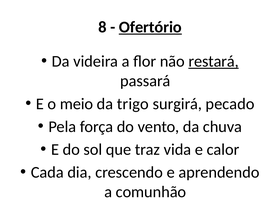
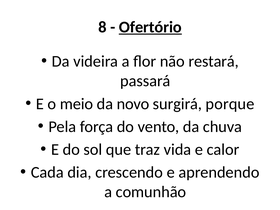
restará underline: present -> none (214, 61)
trigo: trigo -> novo (133, 104)
pecado: pecado -> porque (230, 104)
